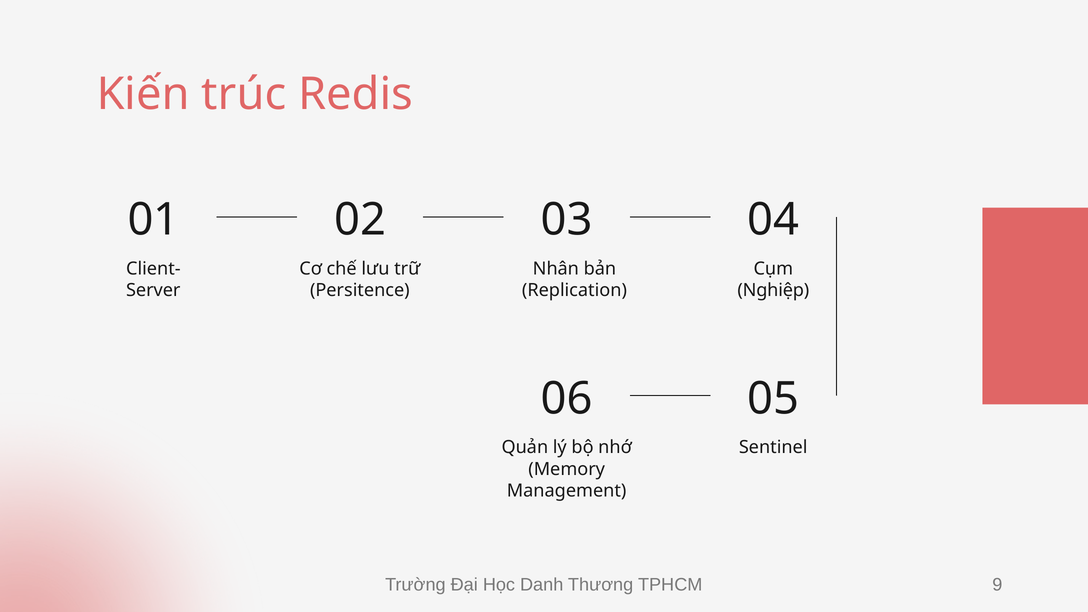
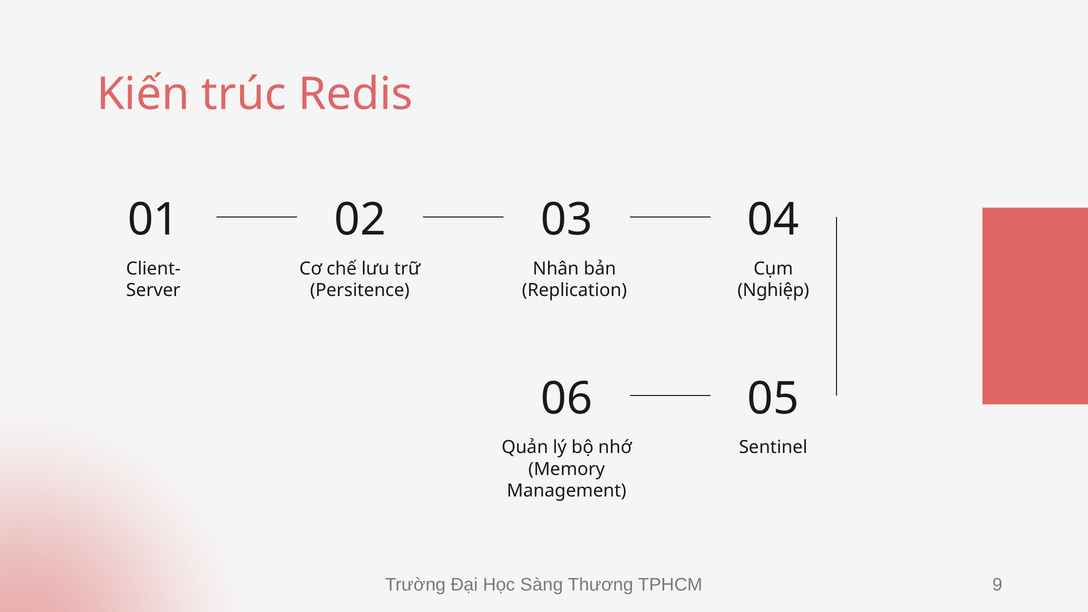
Danh: Danh -> Sàng (542, 585)
